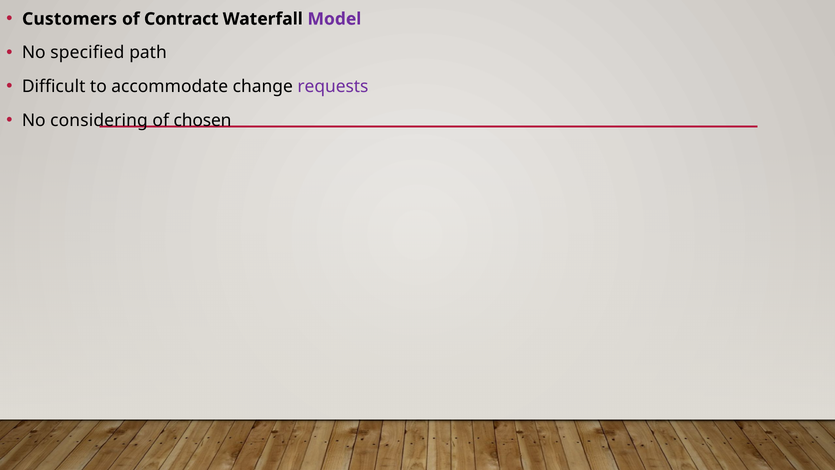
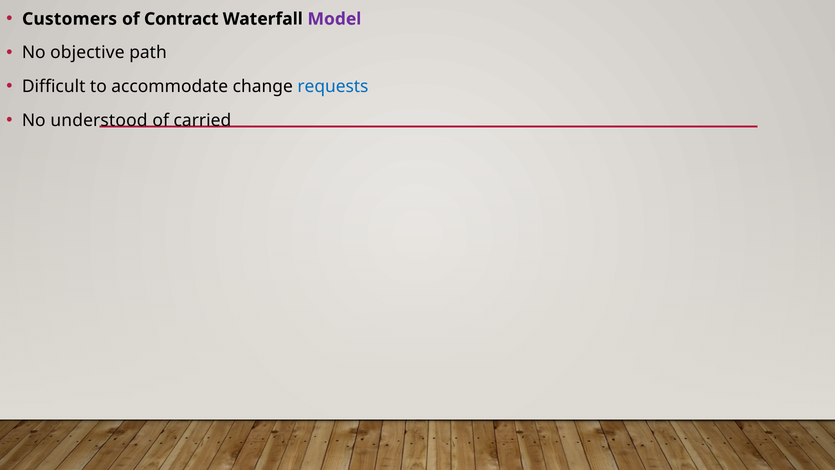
specified: specified -> objective (87, 53)
requests colour: purple -> blue (333, 86)
considering: considering -> understood (99, 120)
chosen: chosen -> carried (202, 120)
